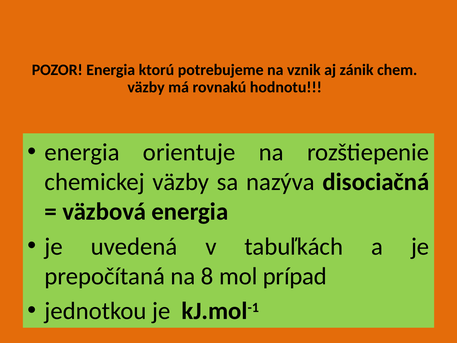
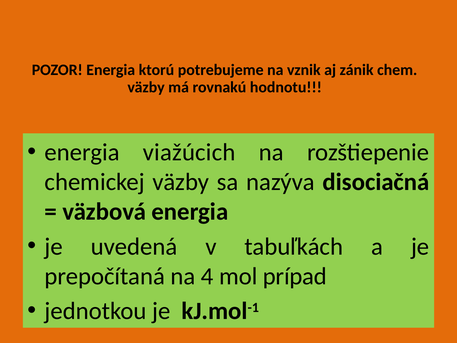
orientuje: orientuje -> viažúcich (189, 152)
8: 8 -> 4 (207, 276)
